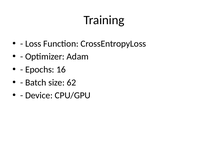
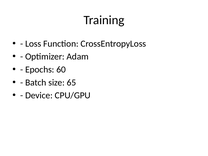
16: 16 -> 60 (61, 70)
62: 62 -> 65 (71, 82)
